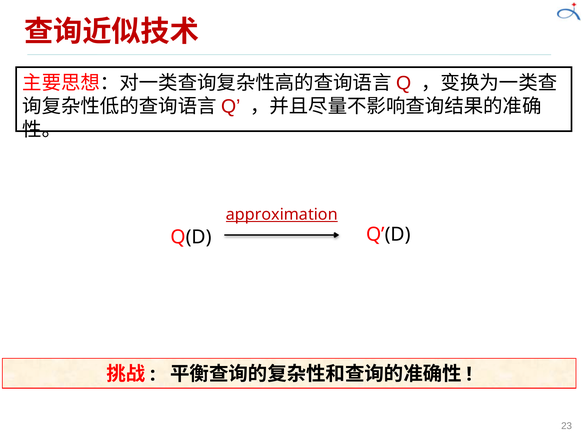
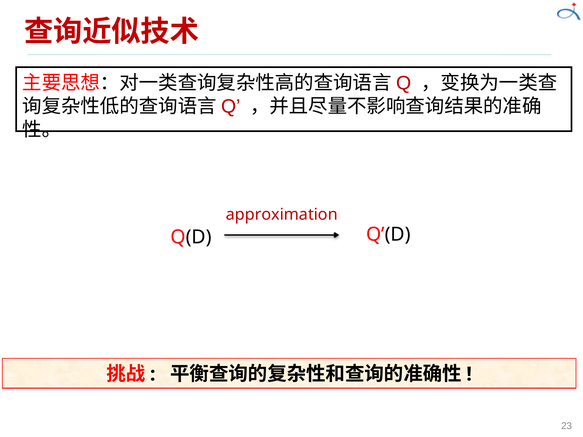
approximation underline: present -> none (282, 215)
